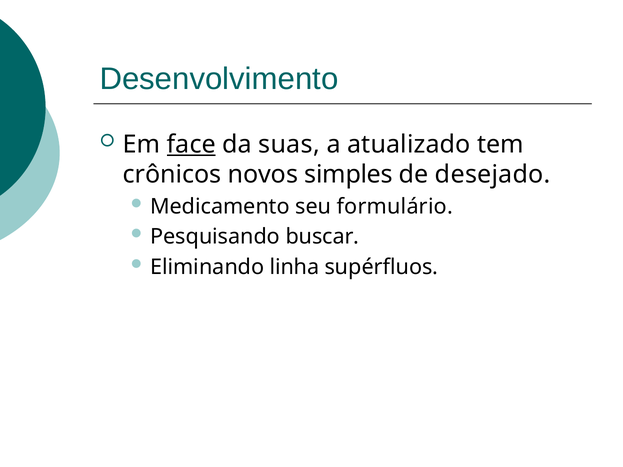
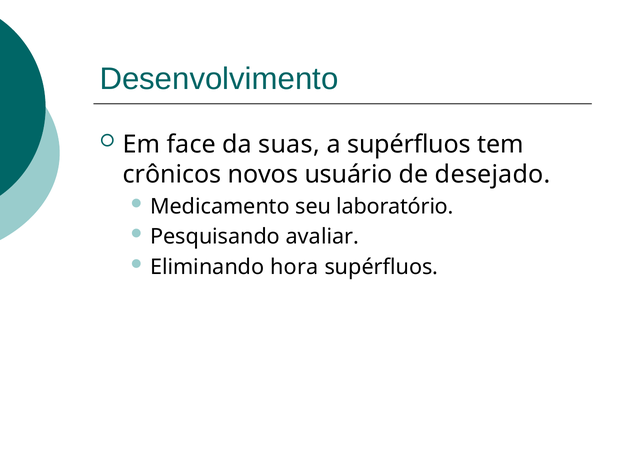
face underline: present -> none (191, 144)
a atualizado: atualizado -> supérfluos (409, 144)
simples: simples -> usuário (349, 175)
formulário: formulário -> laboratório (395, 207)
buscar: buscar -> avaliar (322, 237)
linha: linha -> hora (294, 267)
